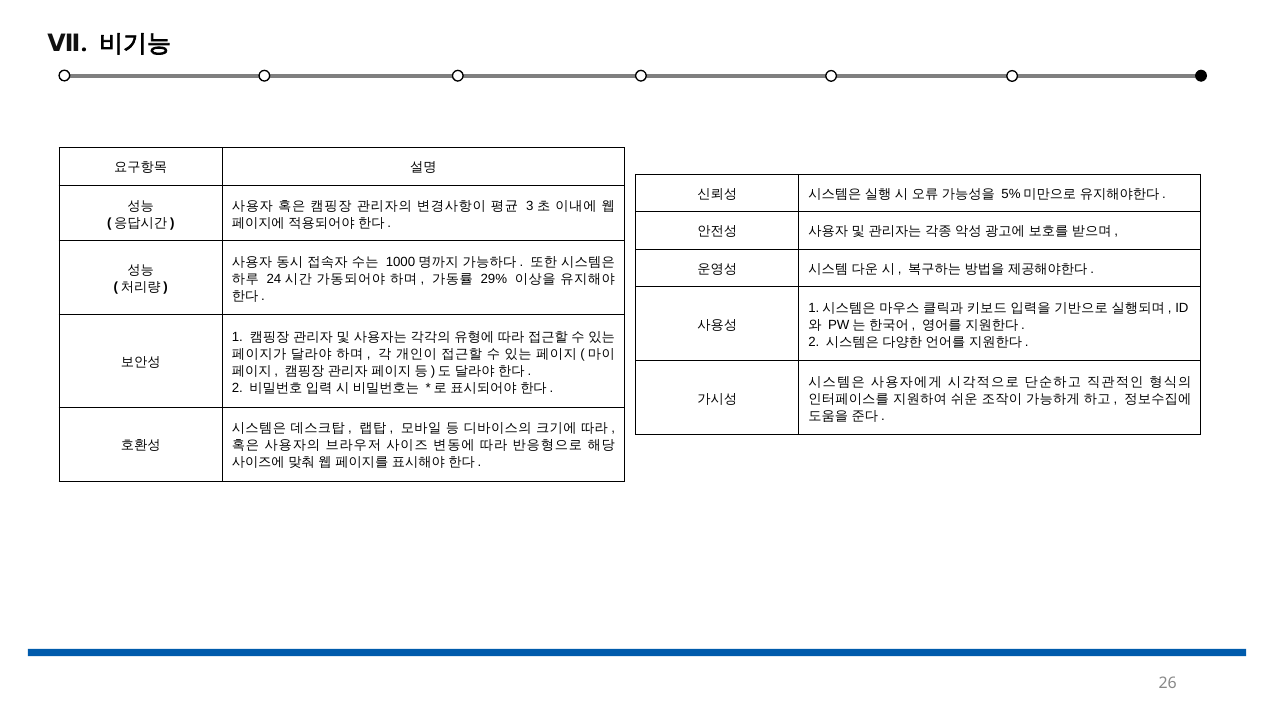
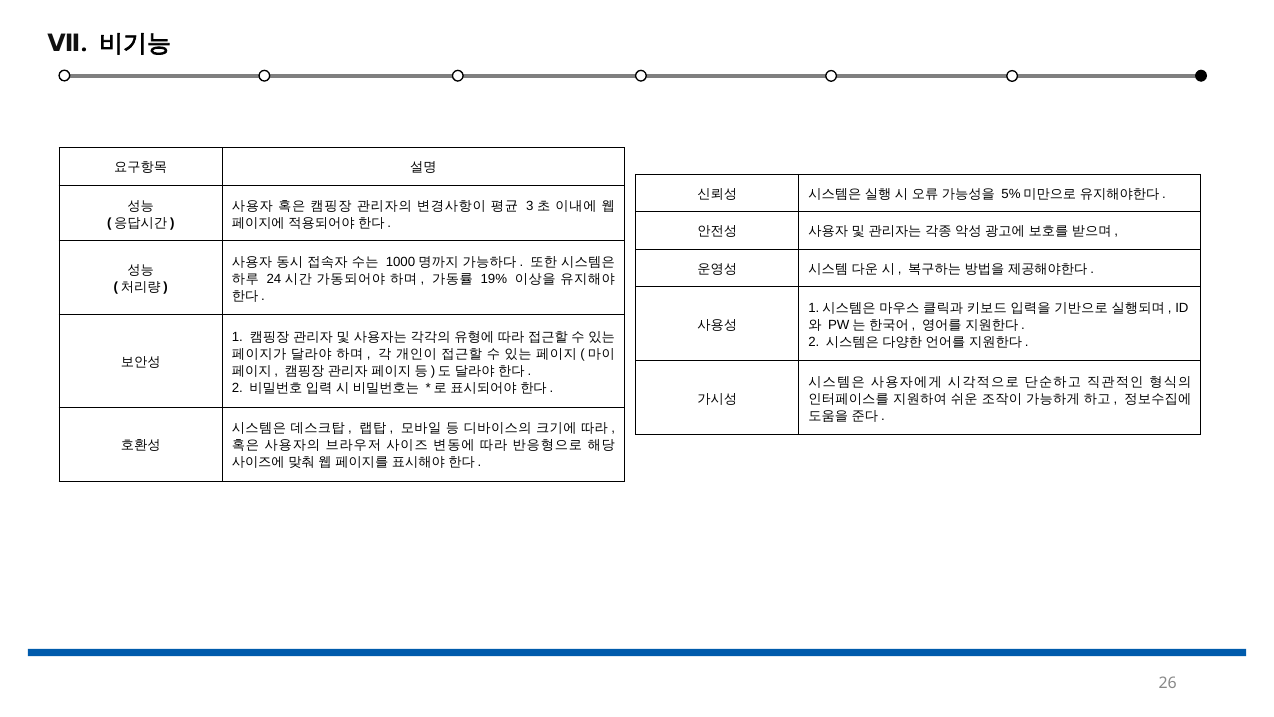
29%: 29% -> 19% (494, 279)
